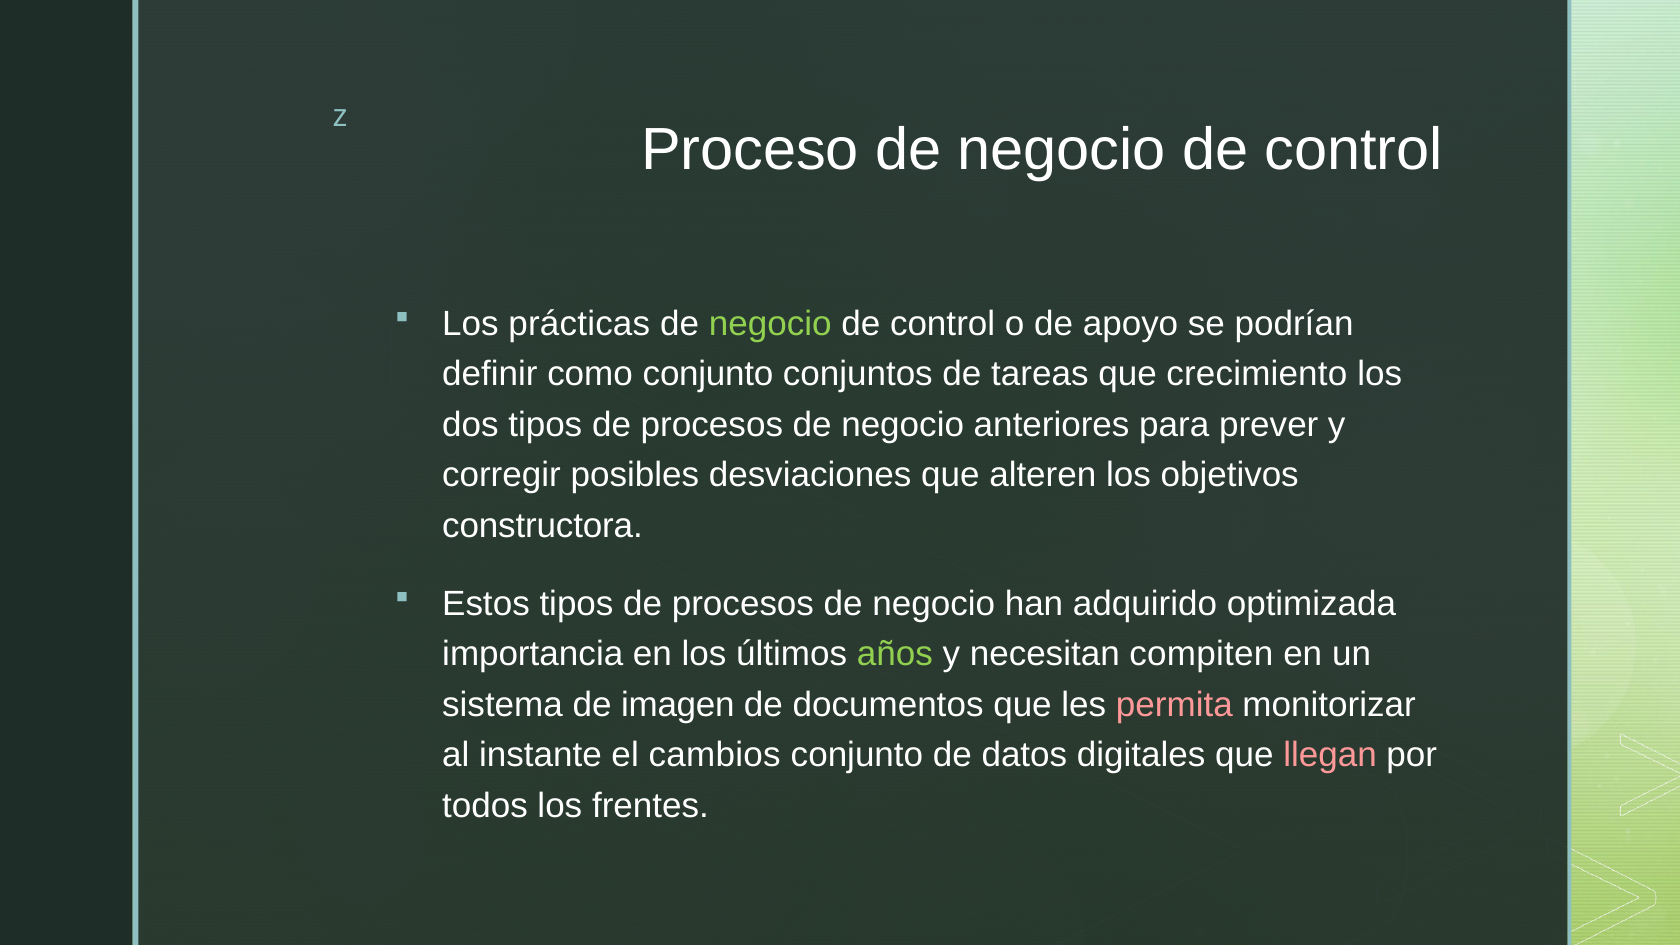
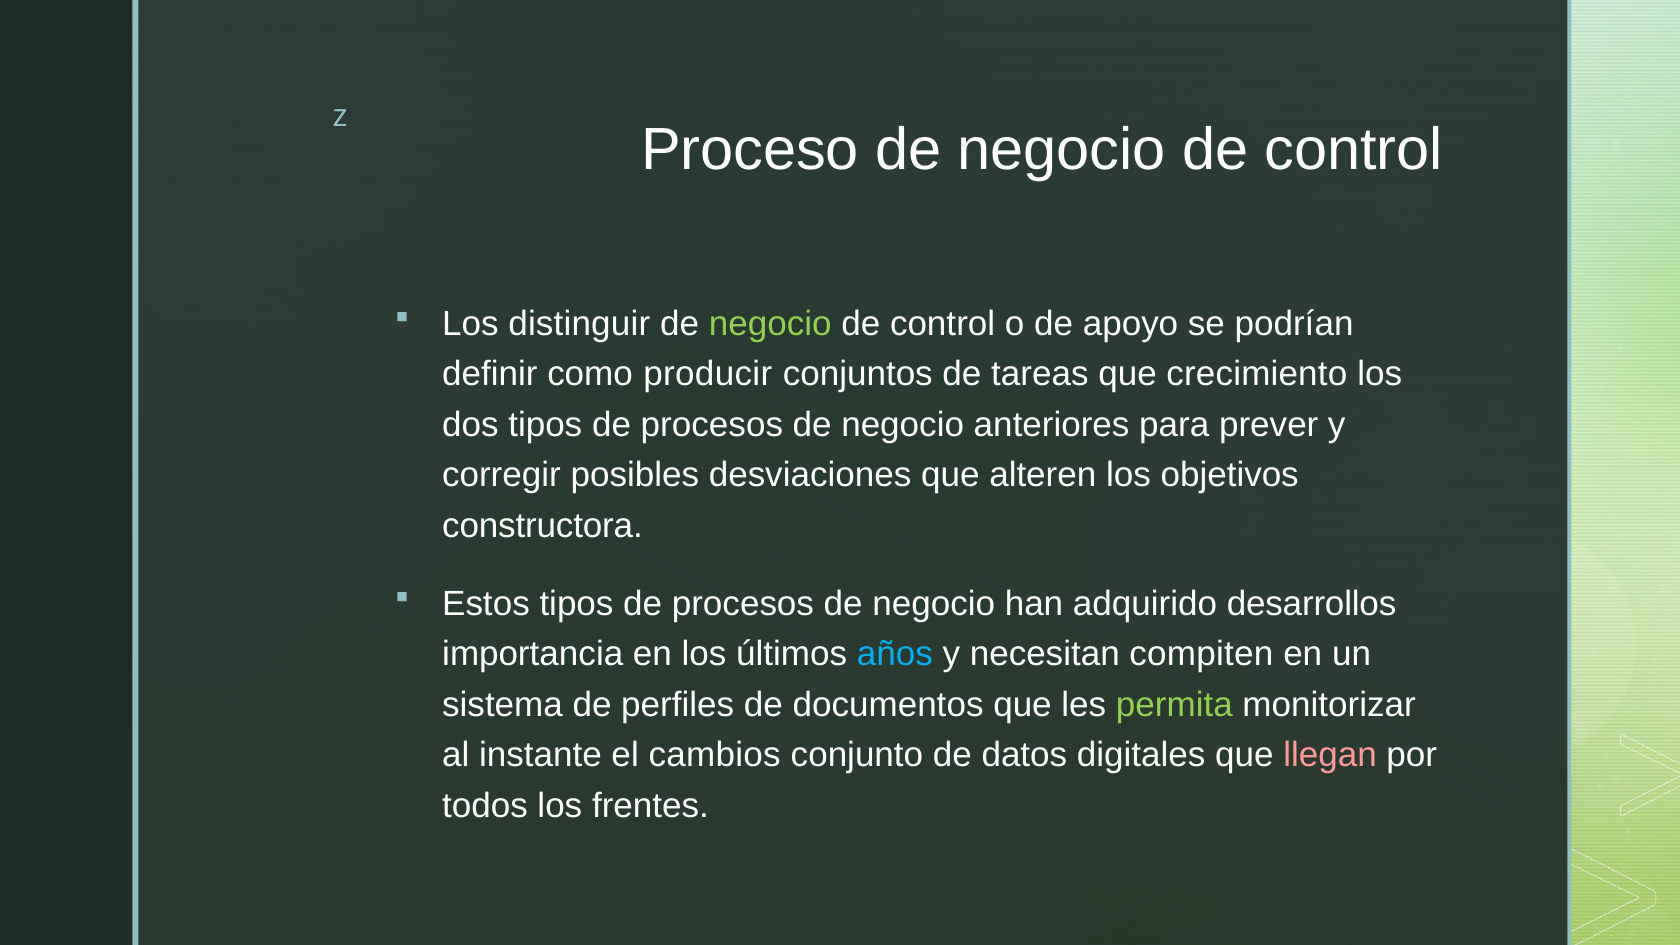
prácticas: prácticas -> distinguir (579, 324)
como conjunto: conjunto -> producir (708, 374)
optimizada: optimizada -> desarrollos (1312, 604)
años colour: light green -> light blue (895, 654)
imagen: imagen -> perfiles (678, 705)
permita colour: pink -> light green (1174, 705)
